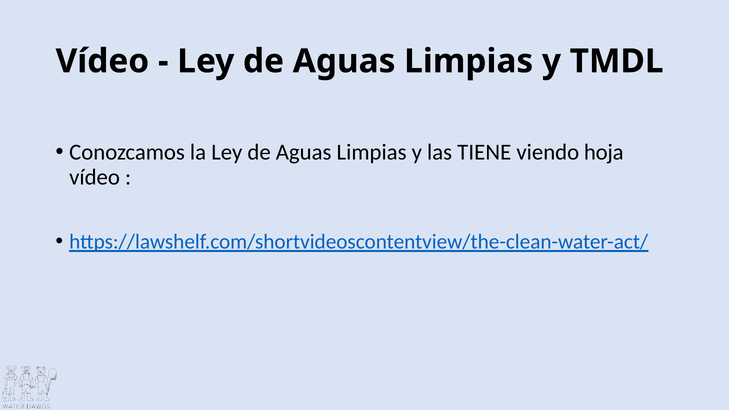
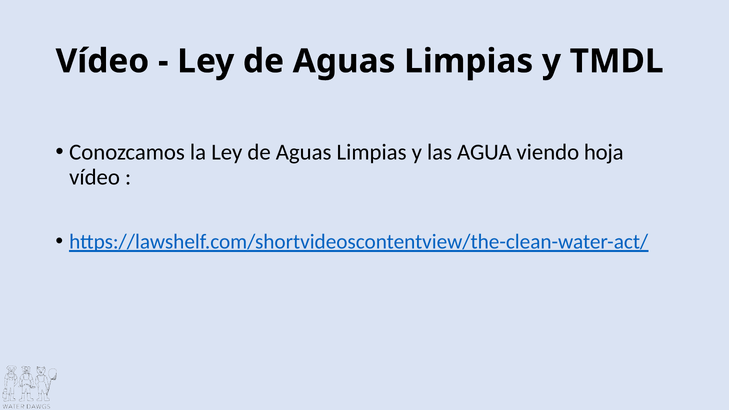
TIENE: TIENE -> AGUA (484, 152)
